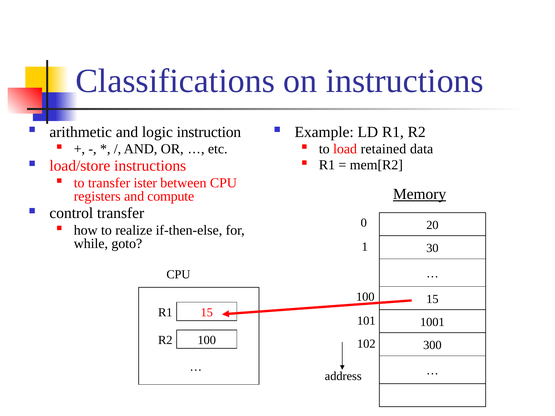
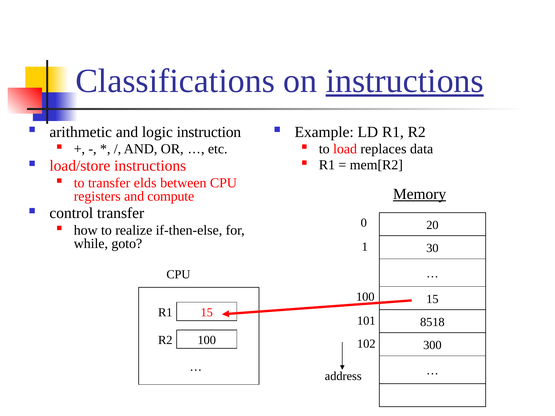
instructions underline: none -> present (405, 81)
retained: retained -> replaces (383, 149)
ister: ister -> elds (145, 183)
1001: 1001 -> 8518 (432, 322)
